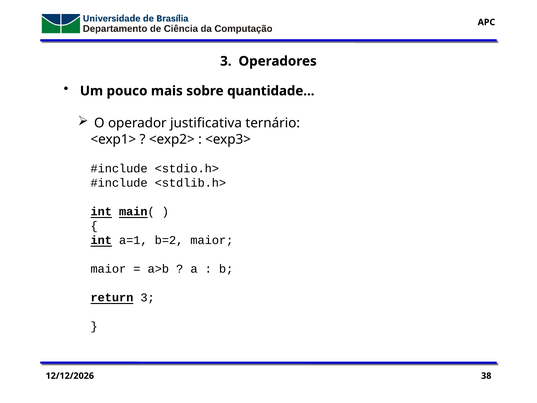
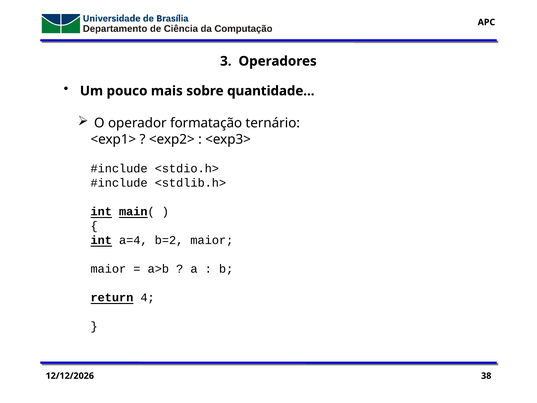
justificativa: justificativa -> formatação (206, 123)
a=1: a=1 -> a=4 (133, 240)
return 3: 3 -> 4 (148, 297)
